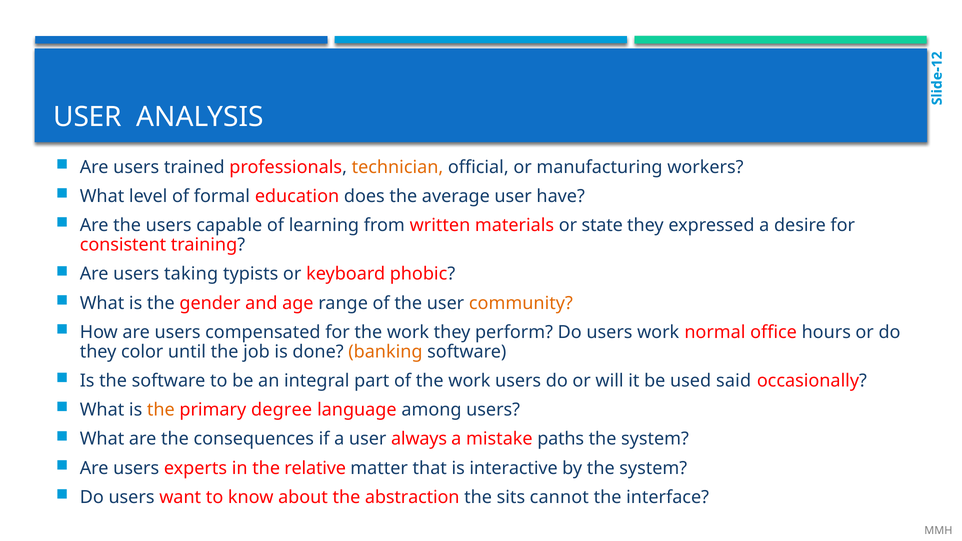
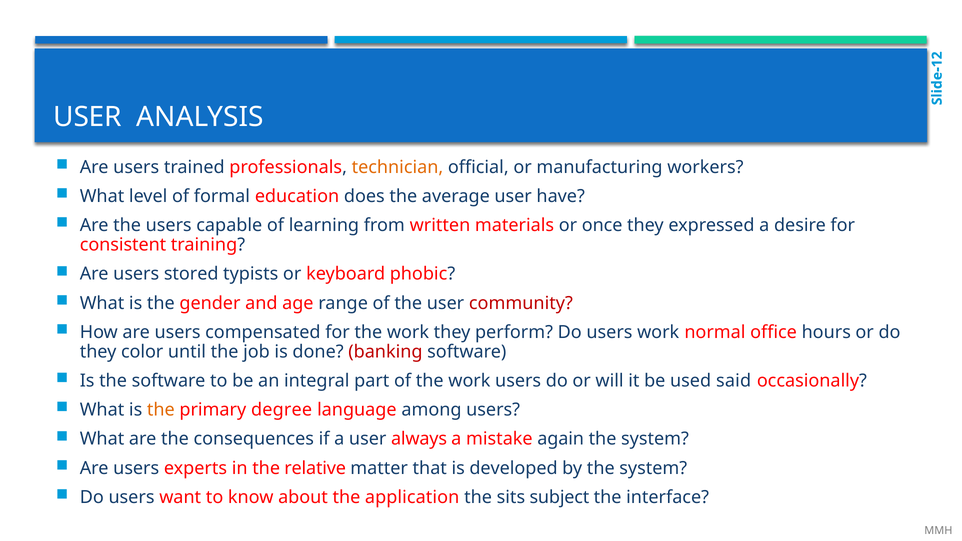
state: state -> once (602, 225)
taking: taking -> stored (191, 274)
community colour: orange -> red (521, 303)
banking colour: orange -> red (385, 352)
paths: paths -> again (561, 439)
interactive: interactive -> developed (514, 468)
abstraction: abstraction -> application (412, 497)
cannot: cannot -> subject (559, 497)
